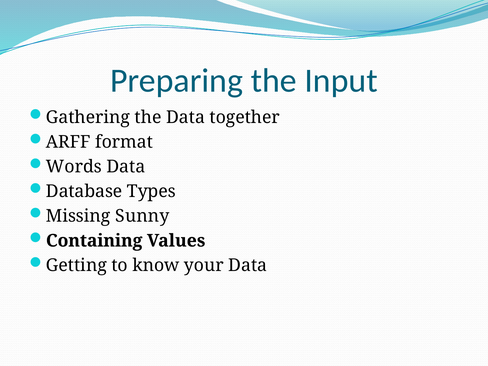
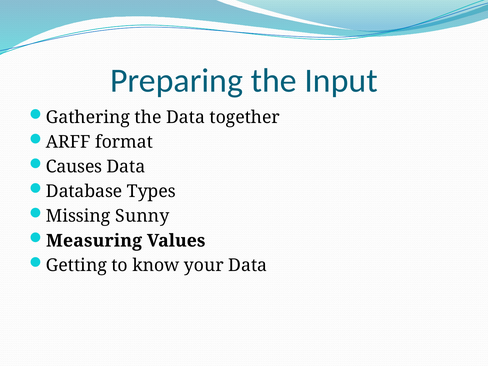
Words: Words -> Causes (74, 167)
Containing: Containing -> Measuring (94, 241)
